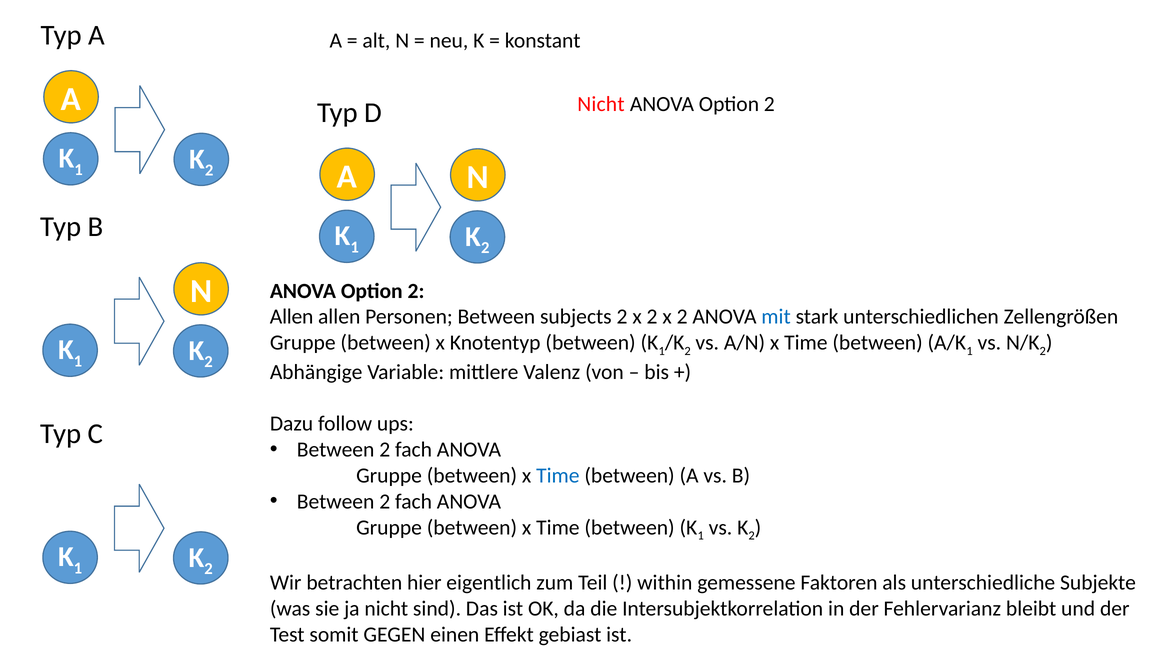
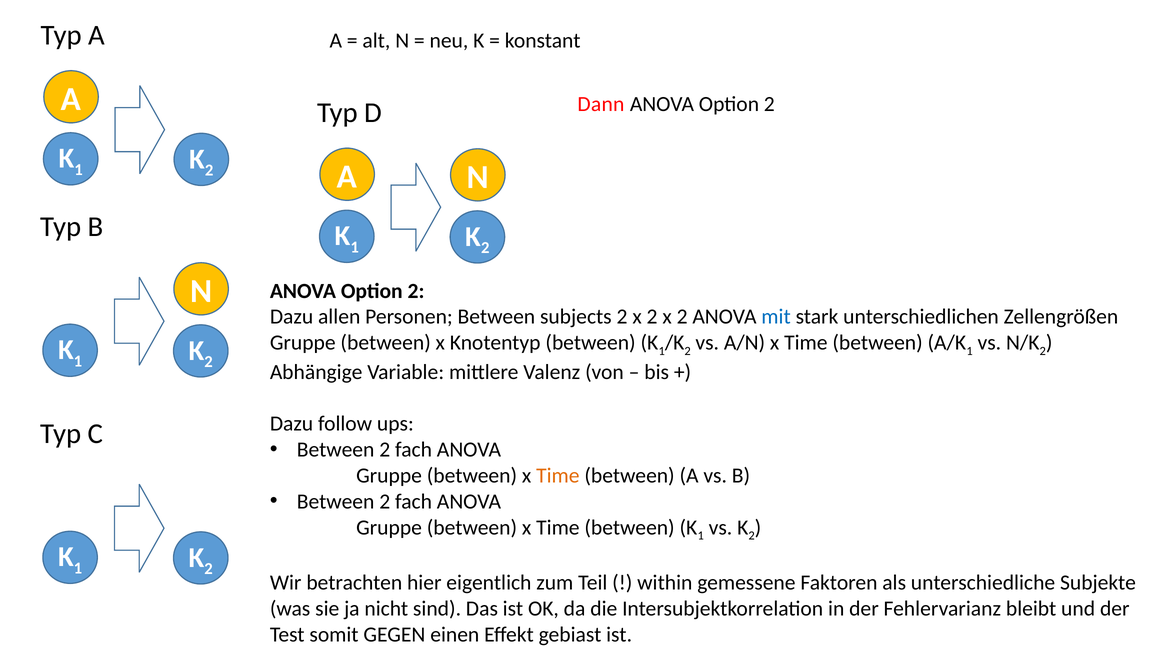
Nicht: Nicht -> Dann (601, 104)
Allen: Allen -> Dazu (292, 317)
Time colour: blue -> orange (558, 476)
